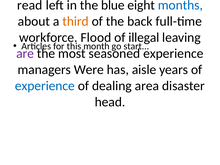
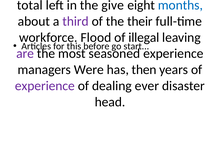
read: read -> total (30, 5)
blue: blue -> give (113, 5)
third colour: orange -> purple (76, 21)
back: back -> their (140, 21)
month: month -> before (96, 46)
aisle: aisle -> then (144, 70)
experience colour: blue -> purple (45, 86)
area: area -> ever (147, 86)
